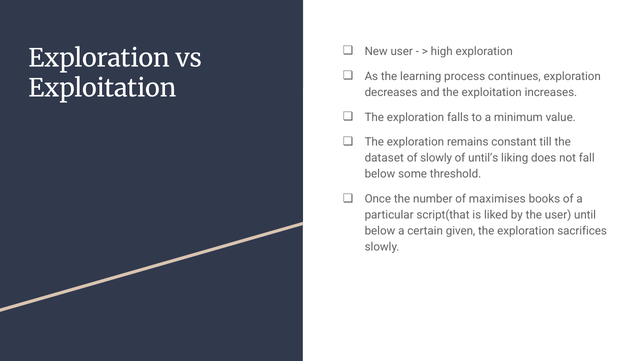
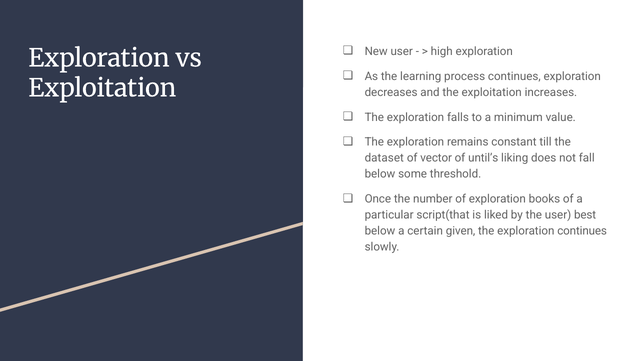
of slowly: slowly -> vector (436, 158)
of maximises: maximises -> exploration (497, 199)
until: until -> best (585, 215)
exploration sacrifices: sacrifices -> continues (582, 231)
